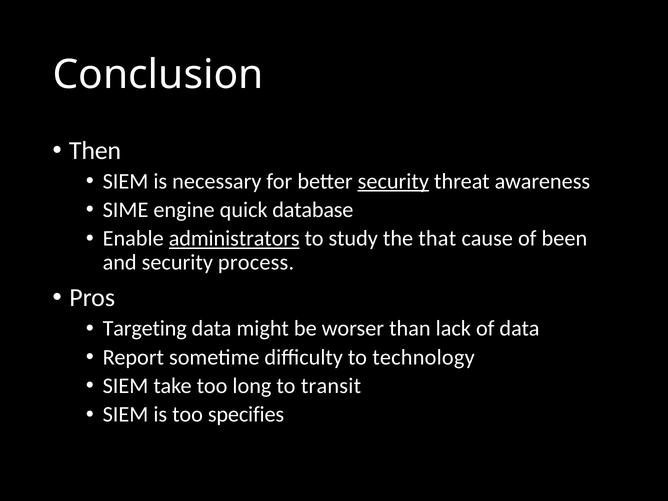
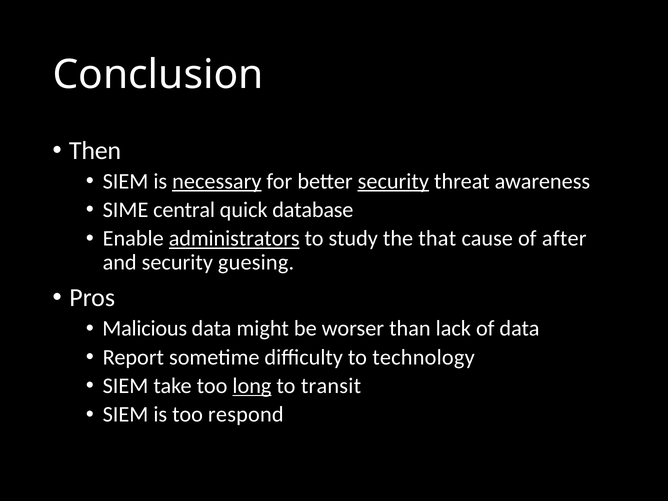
necessary underline: none -> present (217, 181)
engine: engine -> central (184, 210)
been: been -> after (564, 239)
process: process -> guesing (256, 263)
Targeting: Targeting -> Malicious (145, 329)
long underline: none -> present (252, 386)
specifies: specifies -> respond (246, 415)
